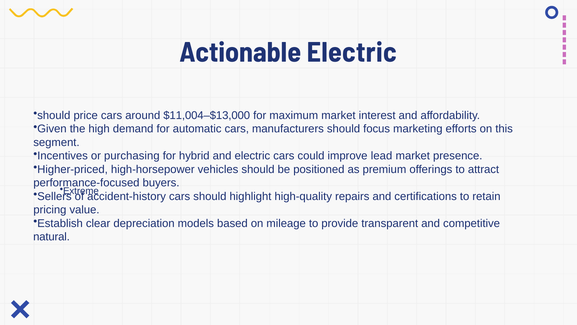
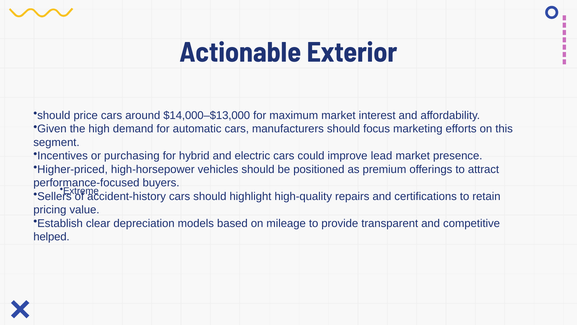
Actionable Electric: Electric -> Exterior (352, 53)
$11,004–$13,000: $11,004–$13,000 -> $14,000–$13,000 (207, 115)
natural: natural -> helped (51, 237)
